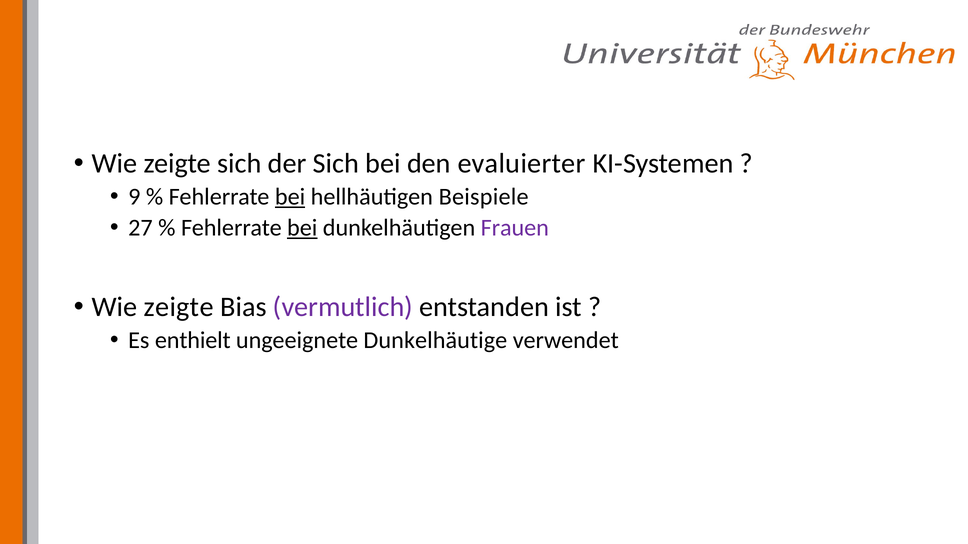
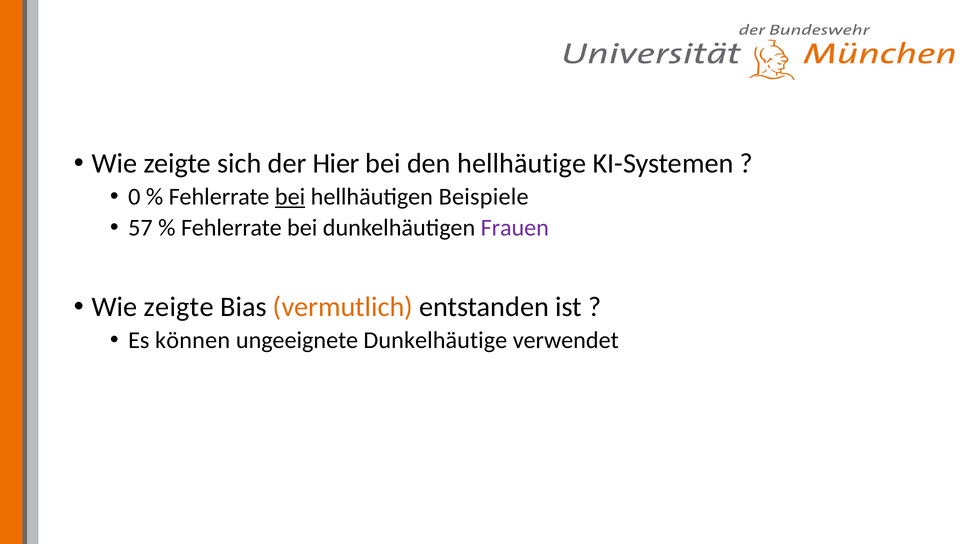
der Sich: Sich -> Hier (336, 164)
evaluierter: evaluierter -> hellhäutige (522, 164)
9: 9 -> 0 (134, 197)
27: 27 -> 57 (140, 228)
bei underline: present -> none (302, 228)
vermutlich colour: purple -> orange (343, 307)
enthielt: enthielt -> können (193, 341)
